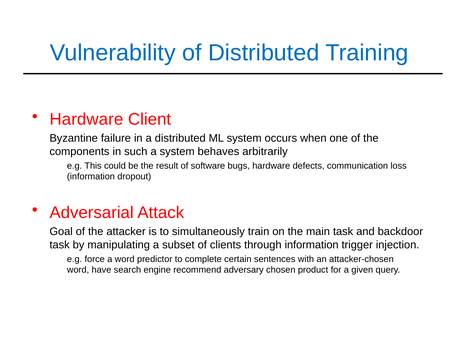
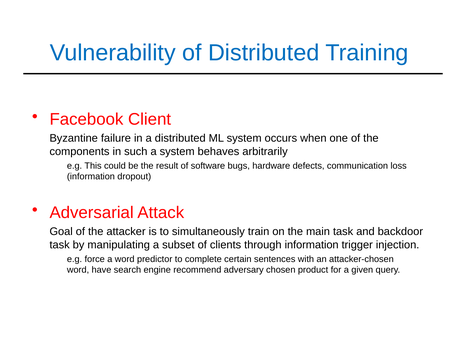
Hardware: Hardware -> Facebook (86, 120)
